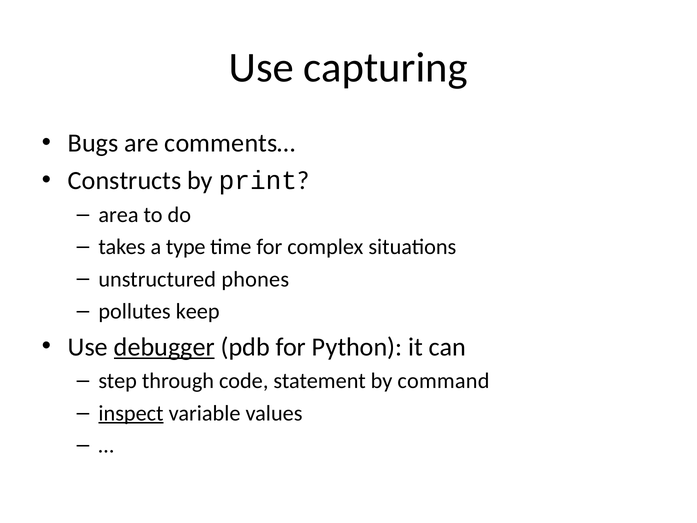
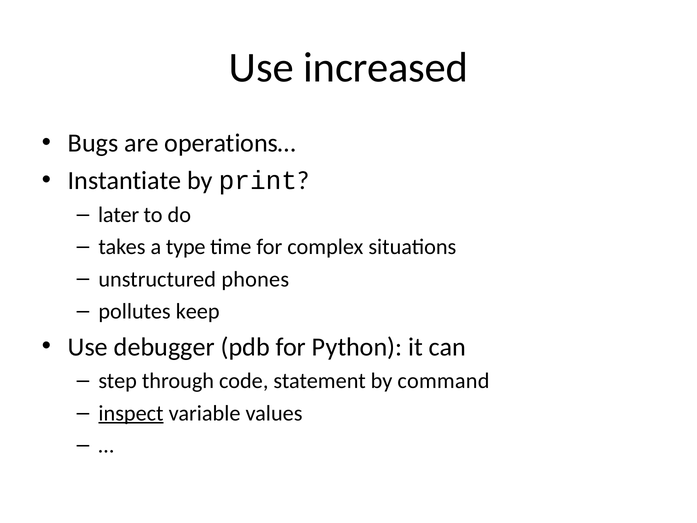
capturing: capturing -> increased (386, 67)
comments…: comments… -> operations… (230, 143)
Constructs: Constructs -> Instantiate (125, 181)
area: area -> later (119, 215)
debugger underline: present -> none (164, 347)
